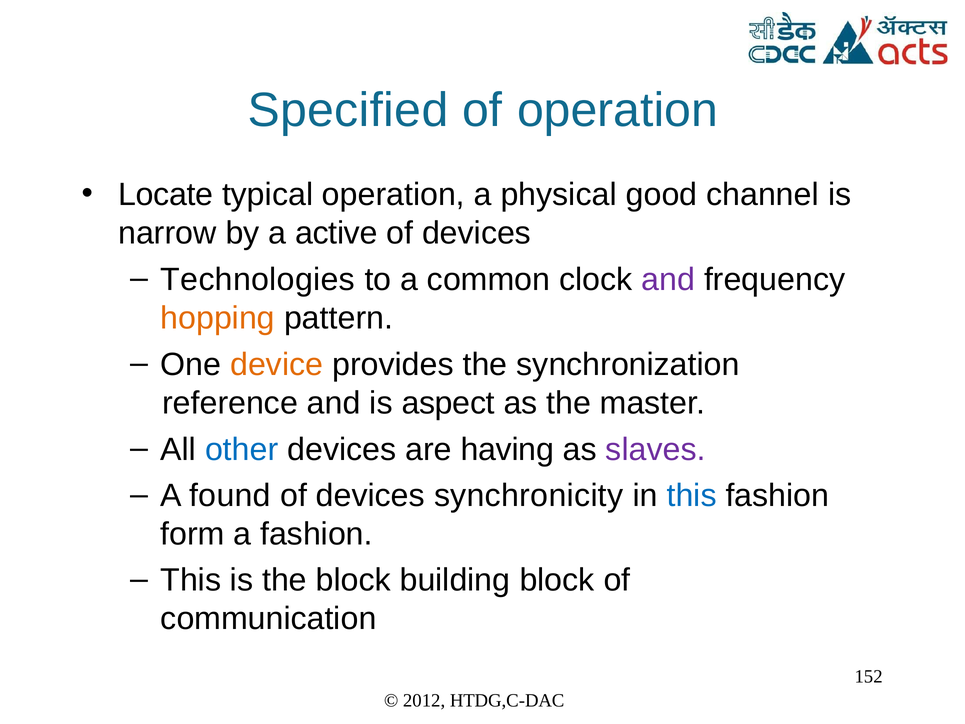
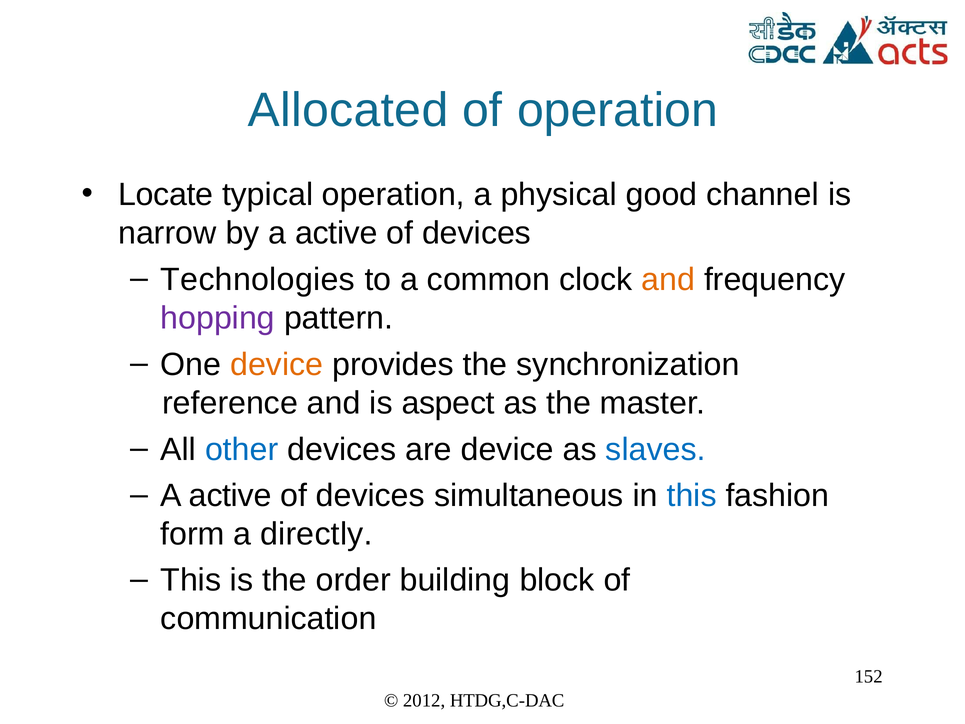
Specified: Specified -> Allocated (348, 110)
and colour: purple -> orange (668, 279)
hopping colour: orange -> purple (218, 318)
are having: having -> device (507, 449)
slaves colour: purple -> blue (656, 449)
found: found -> active (230, 496)
synchronicity: synchronicity -> simultaneous (529, 496)
a fashion: fashion -> directly (316, 534)
the block: block -> order (353, 580)
